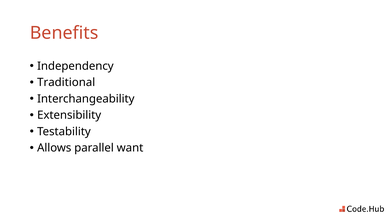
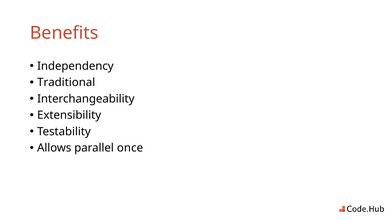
want: want -> once (130, 148)
